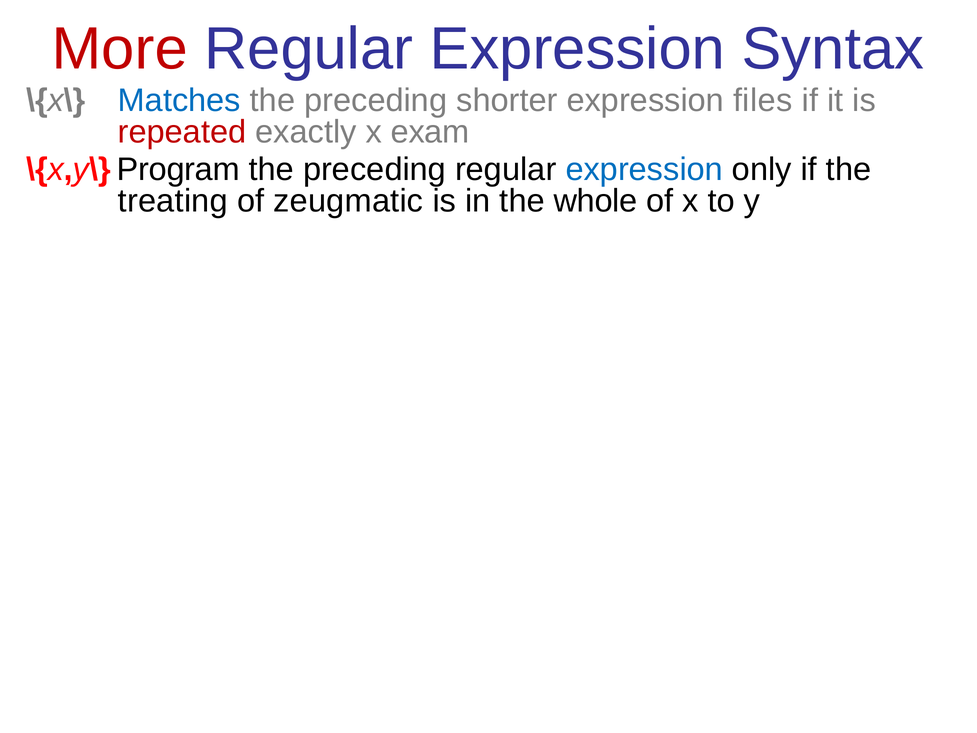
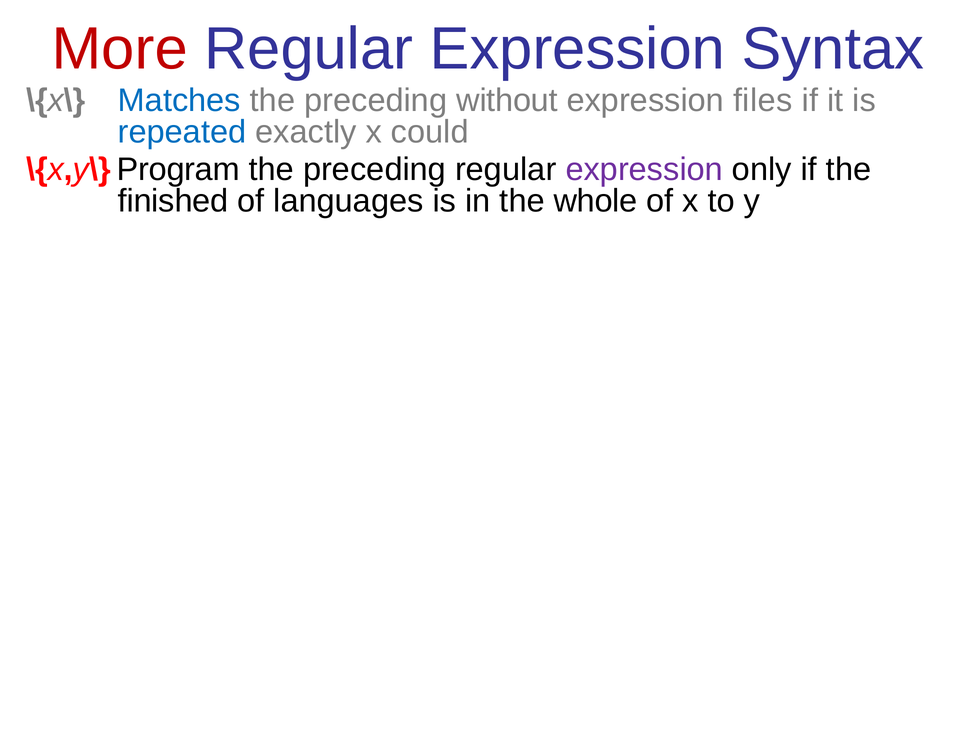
shorter: shorter -> without (507, 101)
repeated colour: red -> blue (182, 132)
exam: exam -> could (430, 132)
expression colour: blue -> purple (644, 170)
treating: treating -> finished (173, 201)
zeugmatic: zeugmatic -> languages (348, 201)
